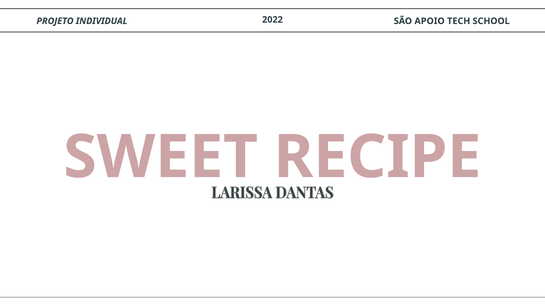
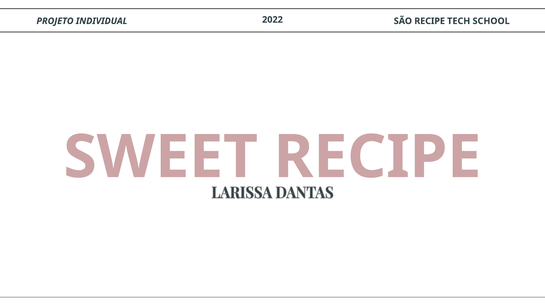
SÃO APOIO: APOIO -> RECIPE (430, 21)
